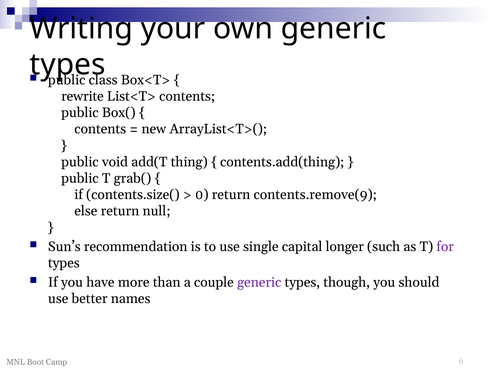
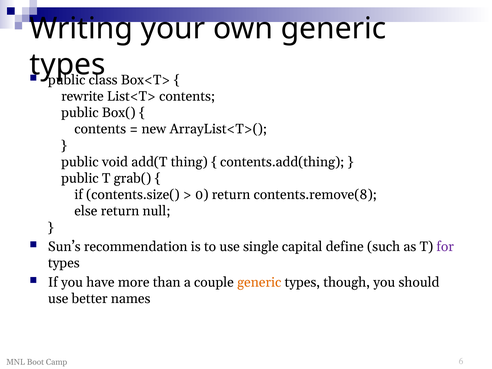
contents.remove(9: contents.remove(9 -> contents.remove(8 (315, 195)
longer: longer -> define (345, 247)
generic colour: purple -> orange (259, 282)
